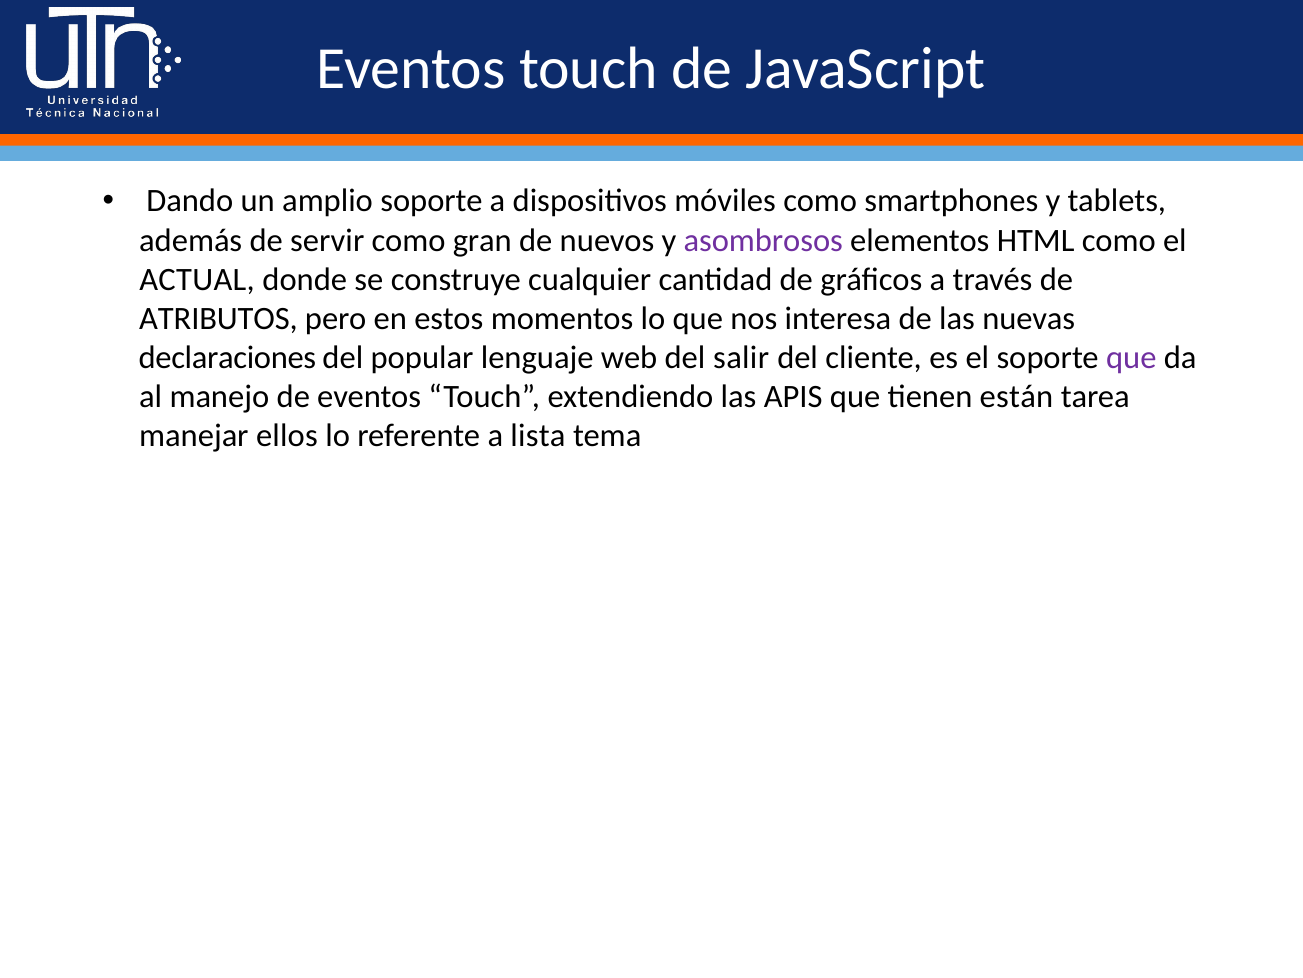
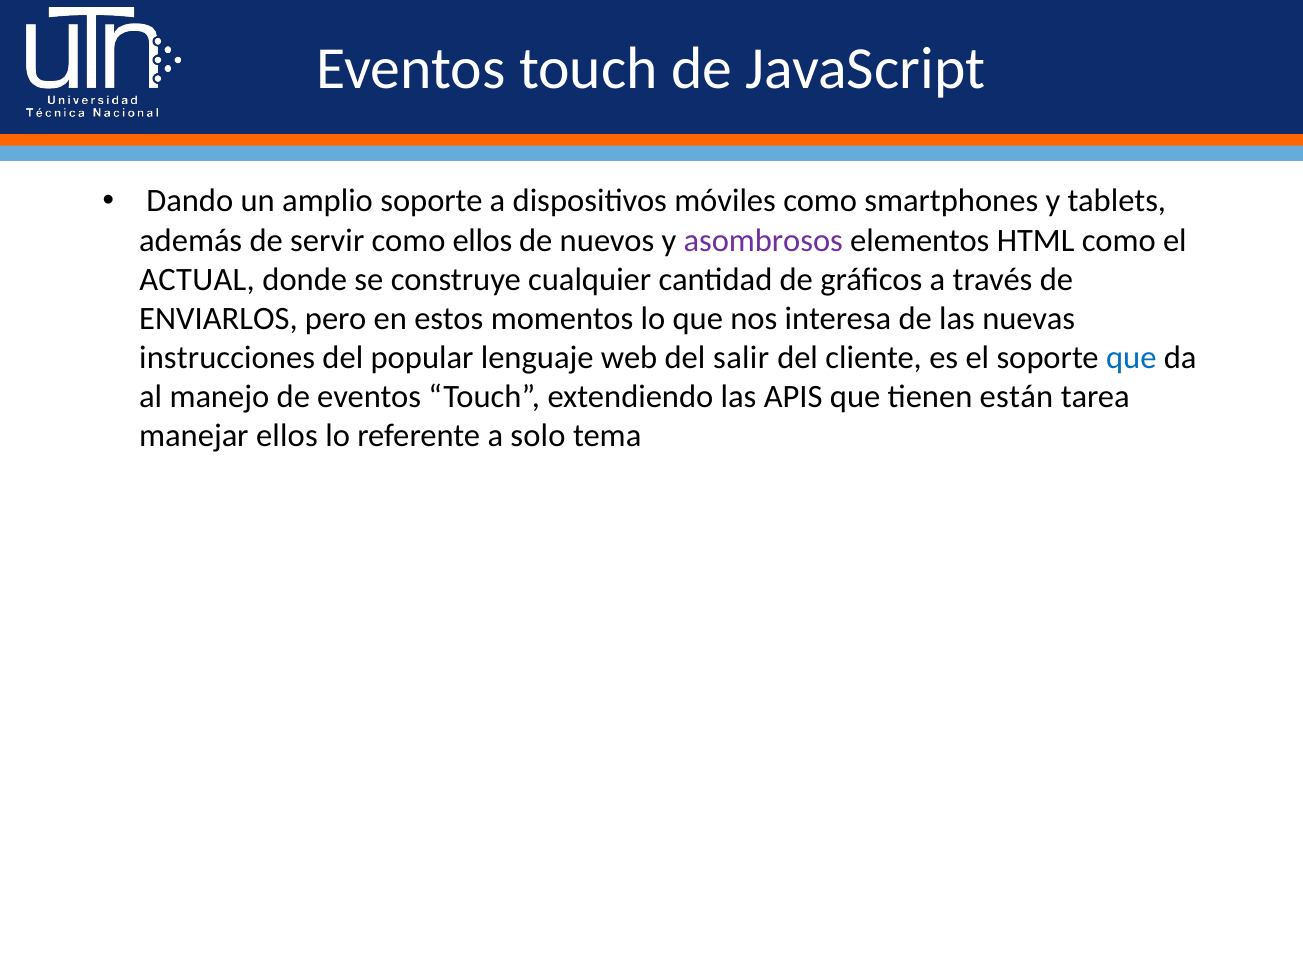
como gran: gran -> ellos (482, 240)
ATRIBUTOS: ATRIBUTOS -> ENVIARLOS (218, 318)
declaraciones: declaraciones -> instrucciones (227, 357)
que colour: purple -> blue (1131, 357)
lista: lista -> solo (538, 436)
